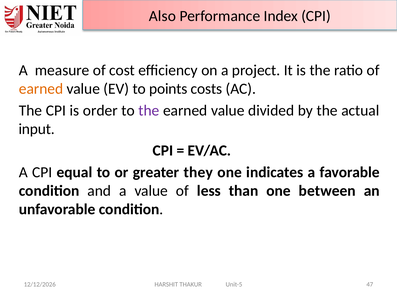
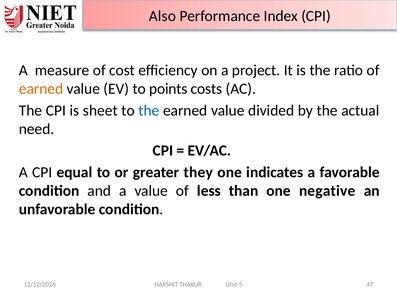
order: order -> sheet (100, 110)
the colour: purple -> blue (149, 110)
input: input -> need (37, 129)
between: between -> negative (327, 190)
